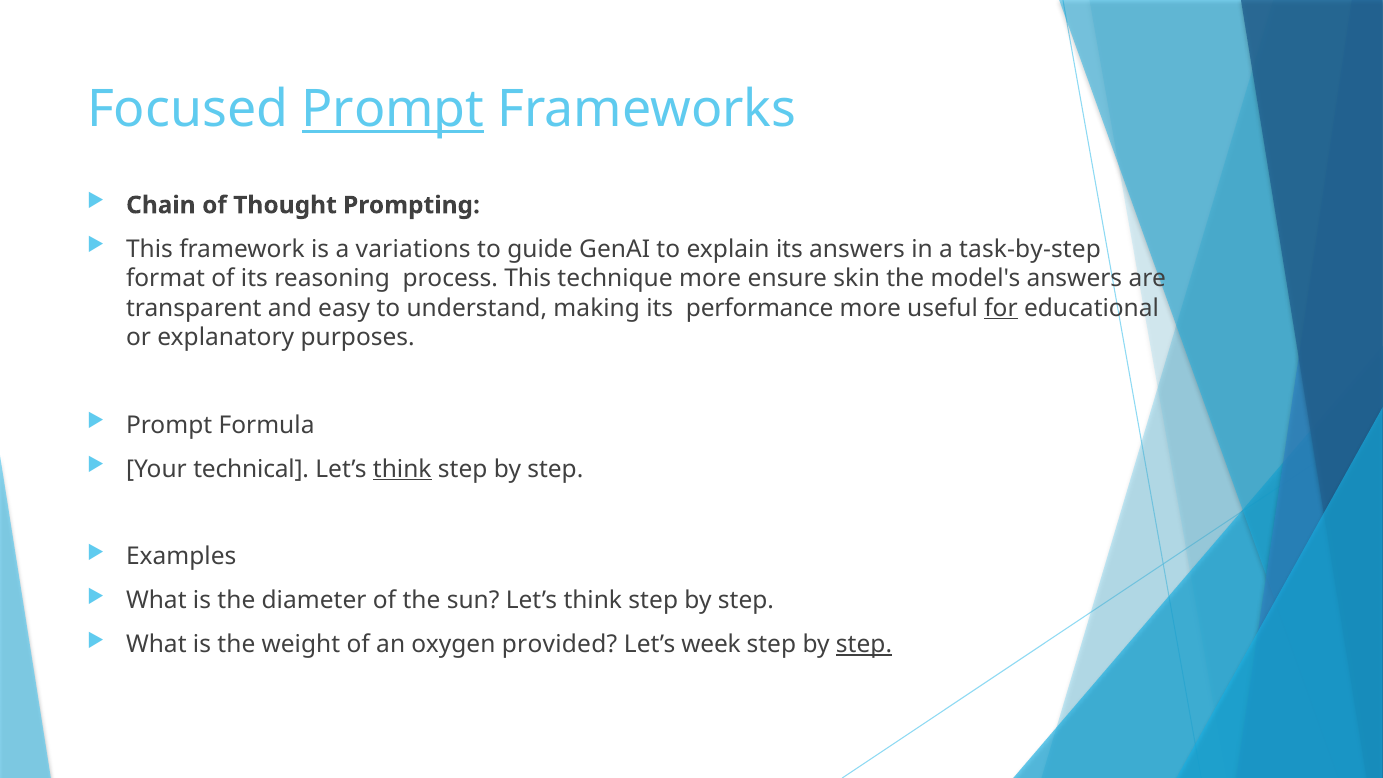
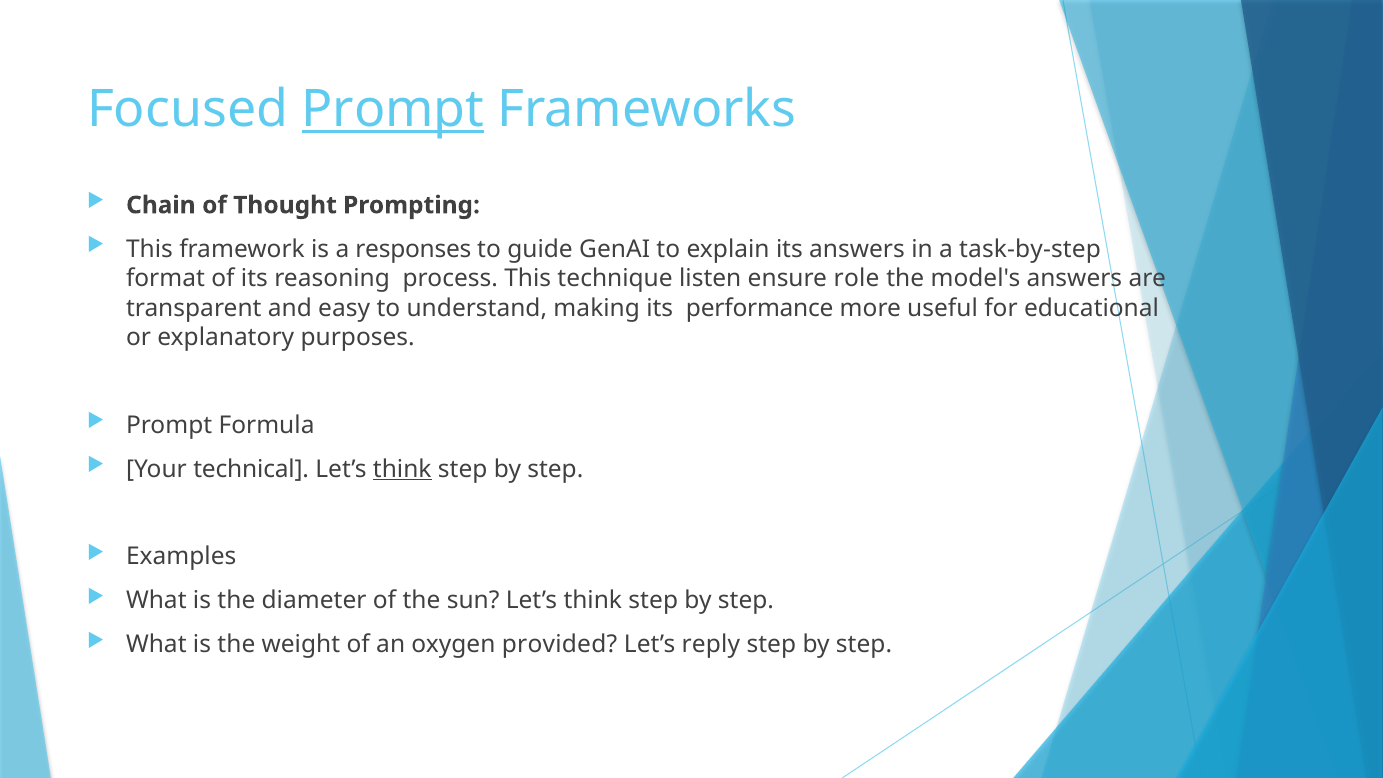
variations: variations -> responses (413, 249)
technique more: more -> listen (710, 278)
skin: skin -> role (857, 278)
for underline: present -> none (1001, 308)
week: week -> reply (711, 644)
step underline: present -> none (864, 644)
